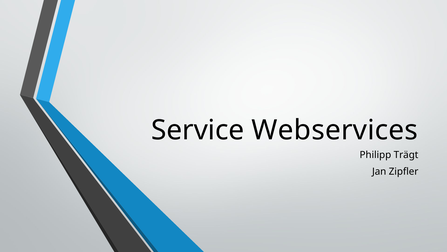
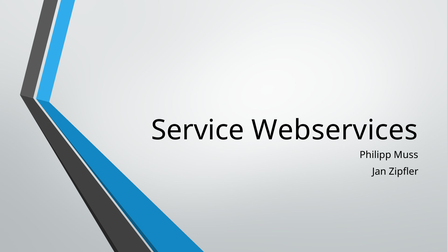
Trägt: Trägt -> Muss (406, 155)
